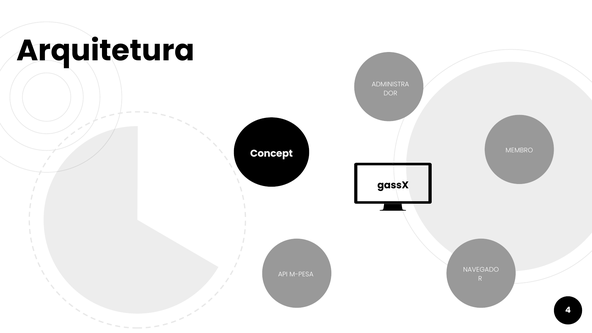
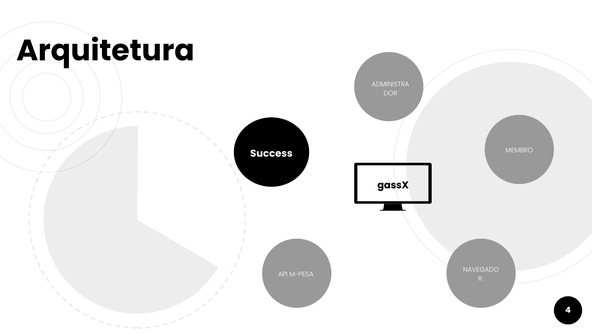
Concept: Concept -> Success (271, 154)
